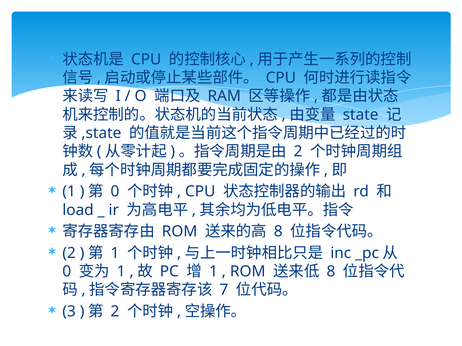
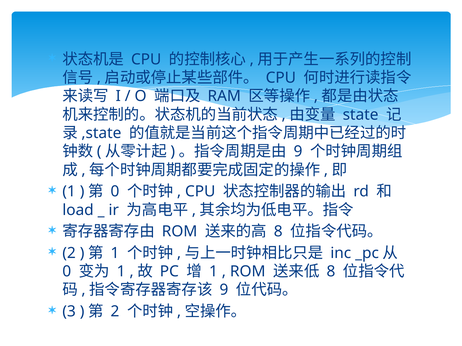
2: 2 -> 9 (298, 152)
7: 7 -> 9 (224, 290)
